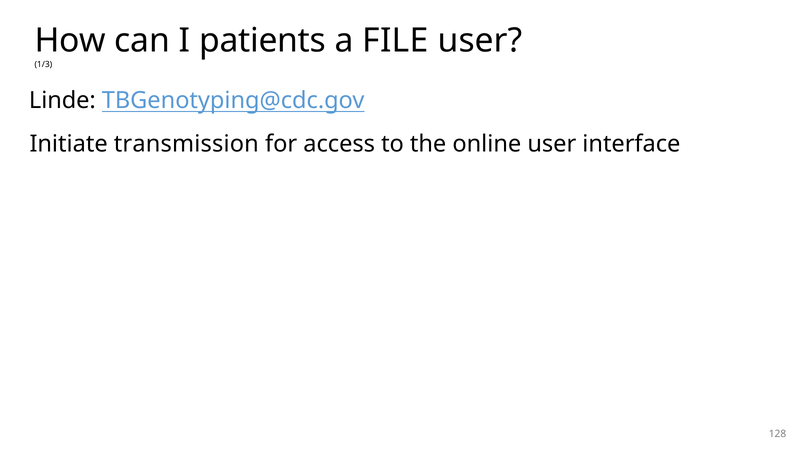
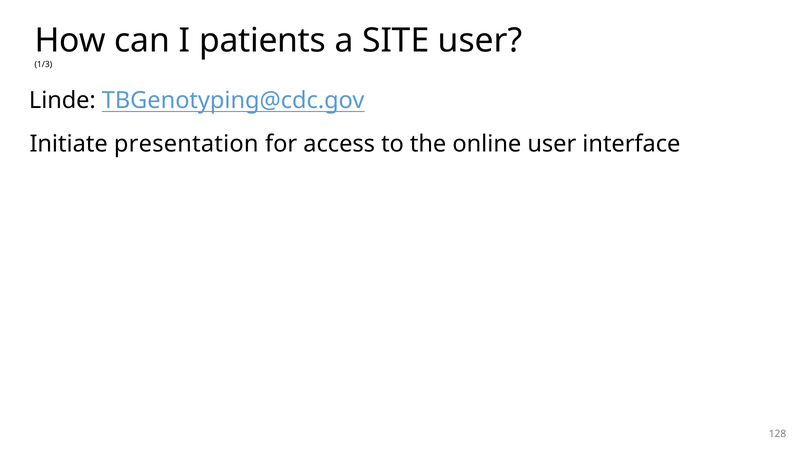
FILE: FILE -> SITE (396, 41)
transmission: transmission -> presentation (186, 144)
